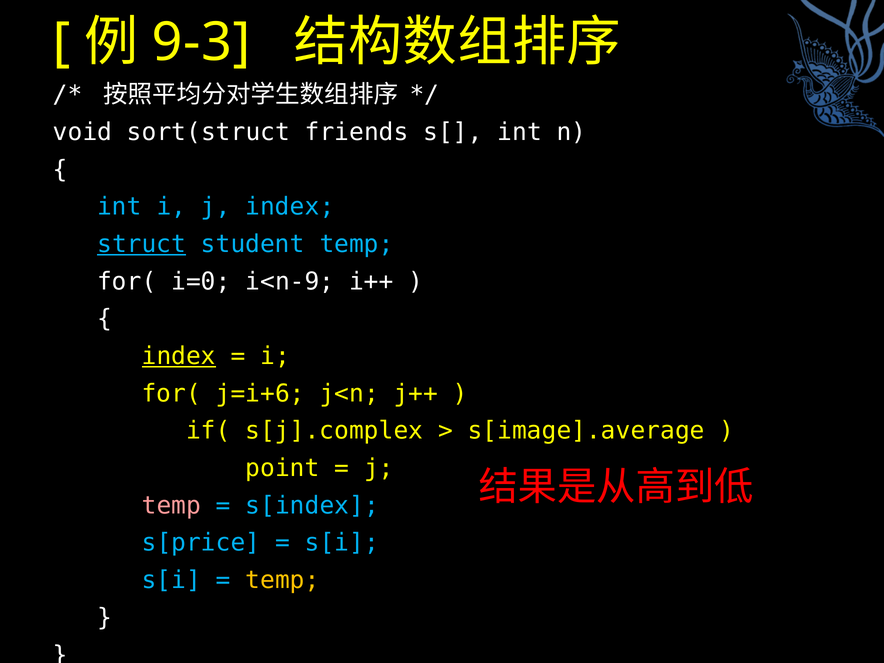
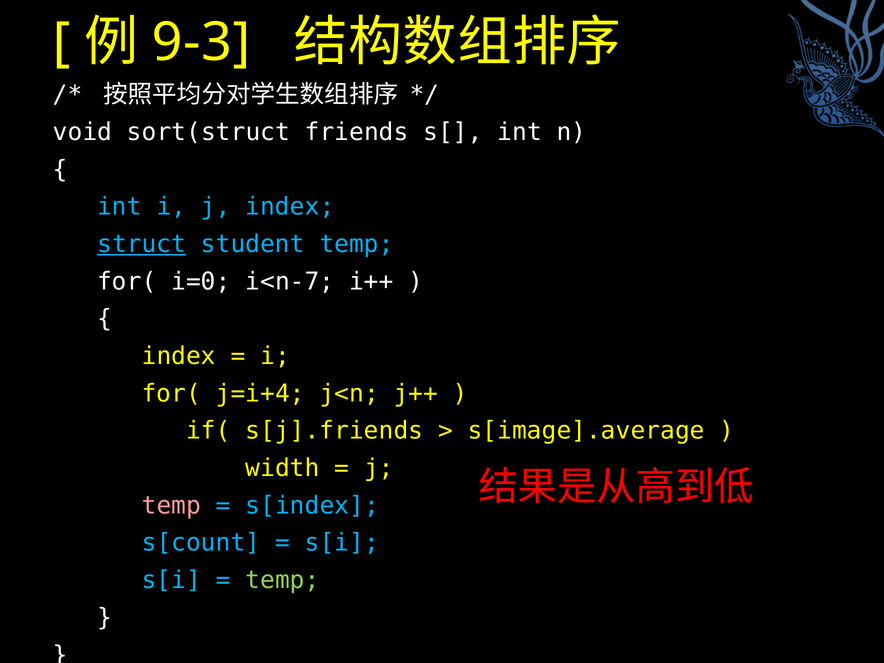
i<n-9: i<n-9 -> i<n-7 (290, 281)
index underline: present -> none (179, 356)
j=i+6: j=i+6 -> j=i+4 (260, 393)
s[j].complex: s[j].complex -> s[j].friends (334, 431)
point: point -> width (282, 468)
s[price: s[price -> s[count (201, 543)
temp colour: yellow -> light green (282, 580)
